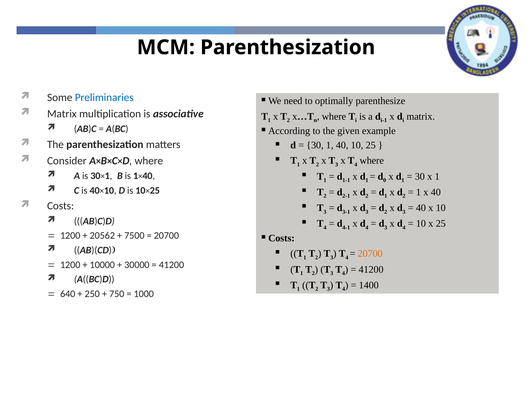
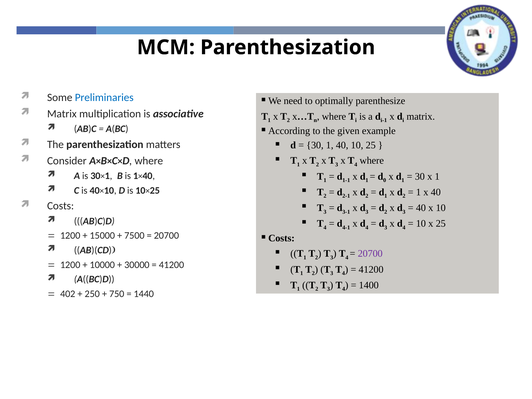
20562: 20562 -> 15000 (102, 236)
20700 colour: orange -> purple (370, 254)
640: 640 -> 402 (68, 294)
1000: 1000 -> 1440 (144, 294)
